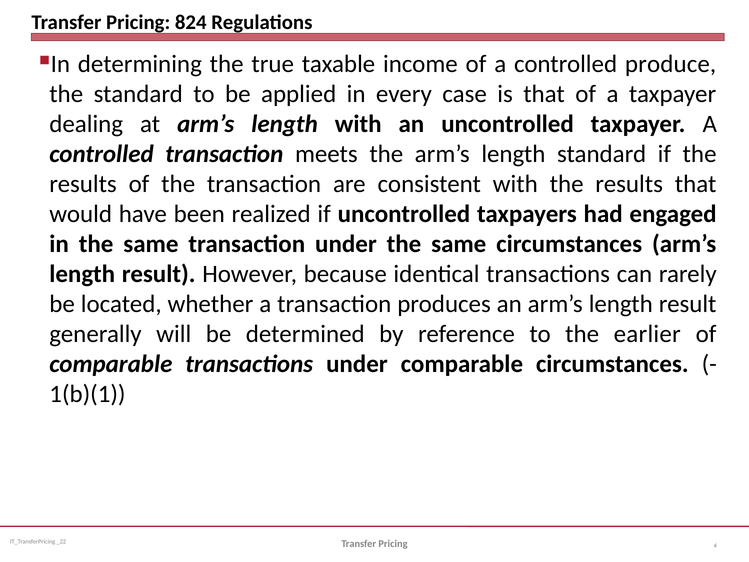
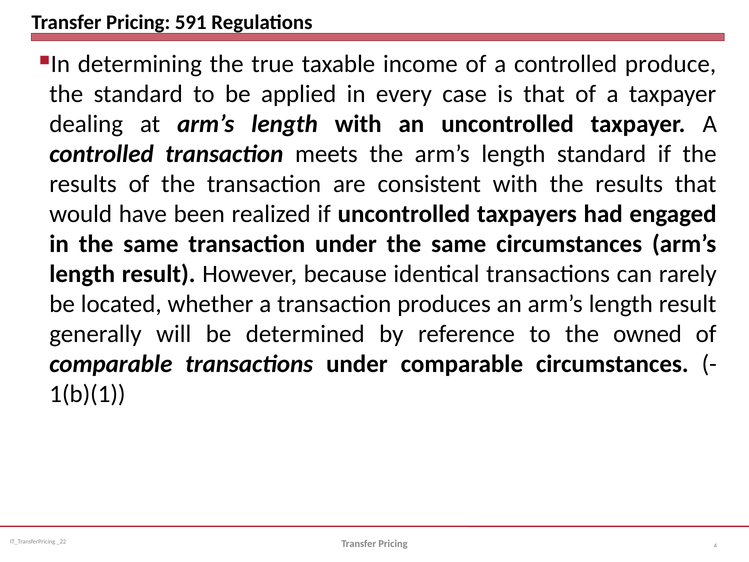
824: 824 -> 591 (191, 22)
earlier: earlier -> owned (647, 334)
